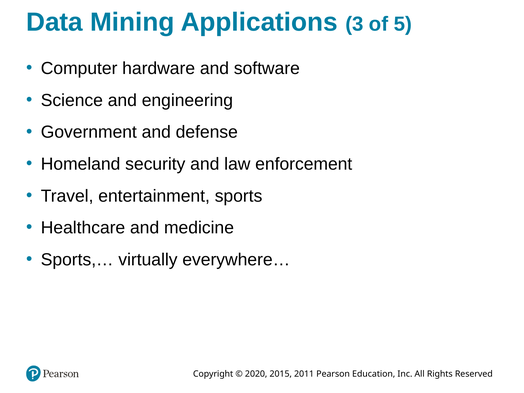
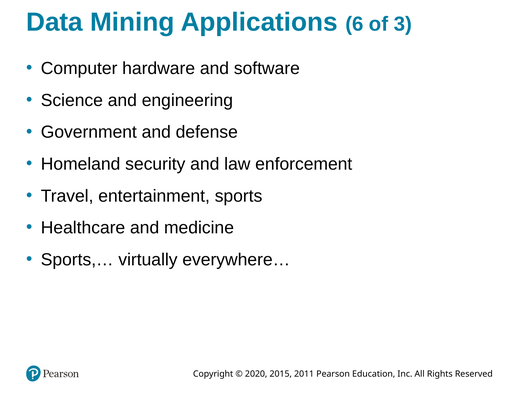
3: 3 -> 6 (354, 24)
5: 5 -> 3 (403, 24)
